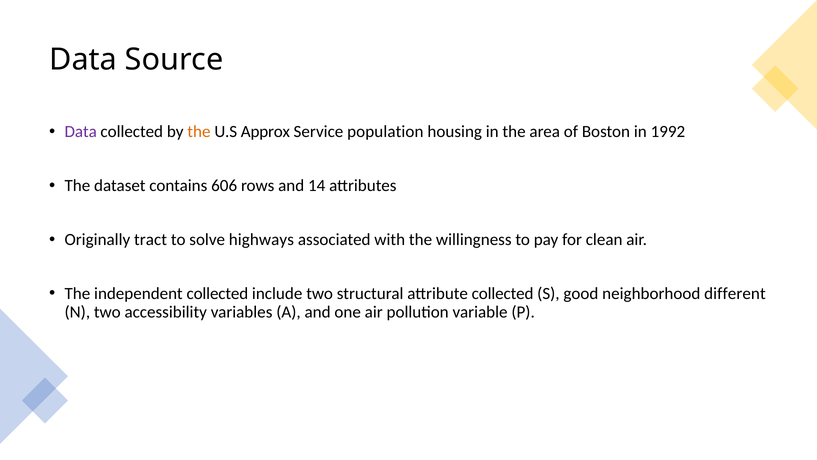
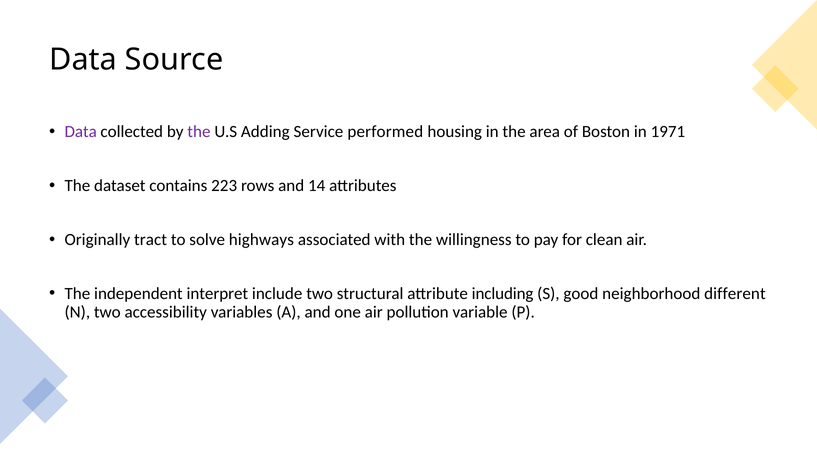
the colour: orange -> purple (199, 132)
Approx: Approx -> Adding (265, 132)
population: population -> performed (385, 132)
1992: 1992 -> 1971 (668, 132)
606: 606 -> 223 (224, 186)
independent collected: collected -> interpret (217, 293)
attribute collected: collected -> including (503, 293)
